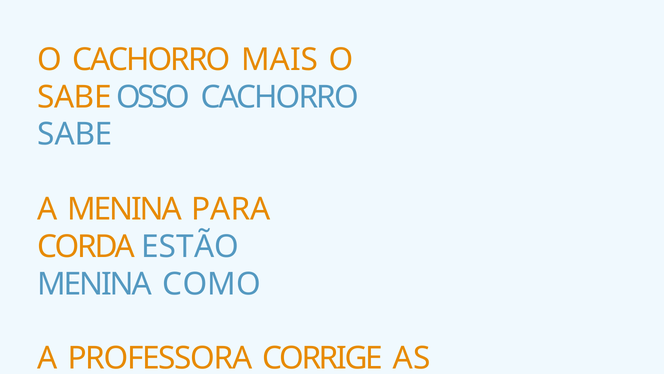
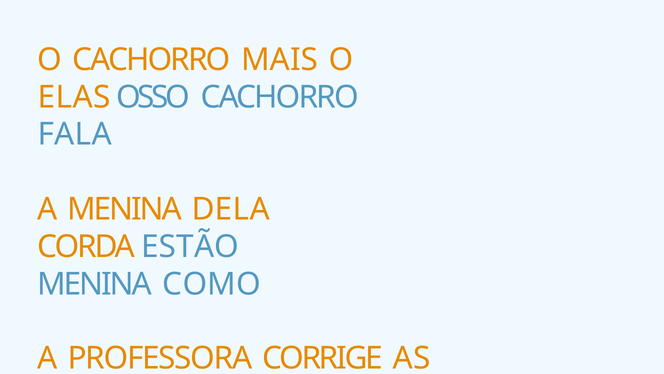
SABE: SABE -> ELAS (74, 97)
SABE: SABE -> FALA (75, 134)
PARA: PARA -> DELA (231, 209)
